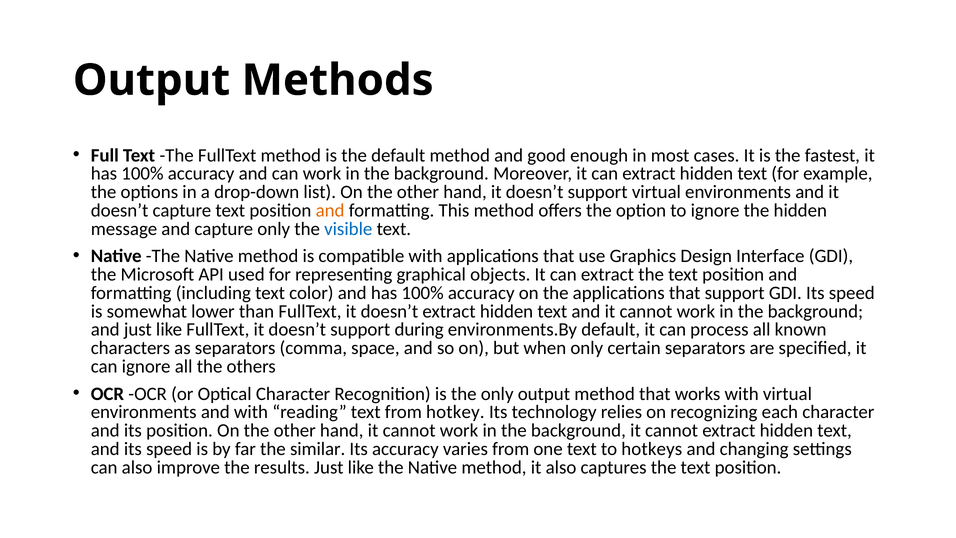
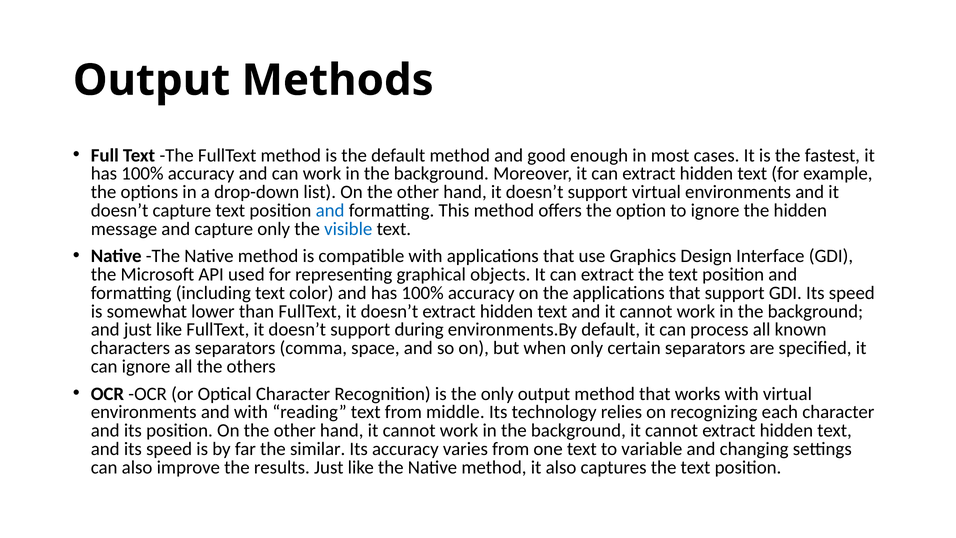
and colour: orange -> blue (330, 210)
hotkey: hotkey -> middle (455, 412)
hotkeys: hotkeys -> variable (652, 449)
